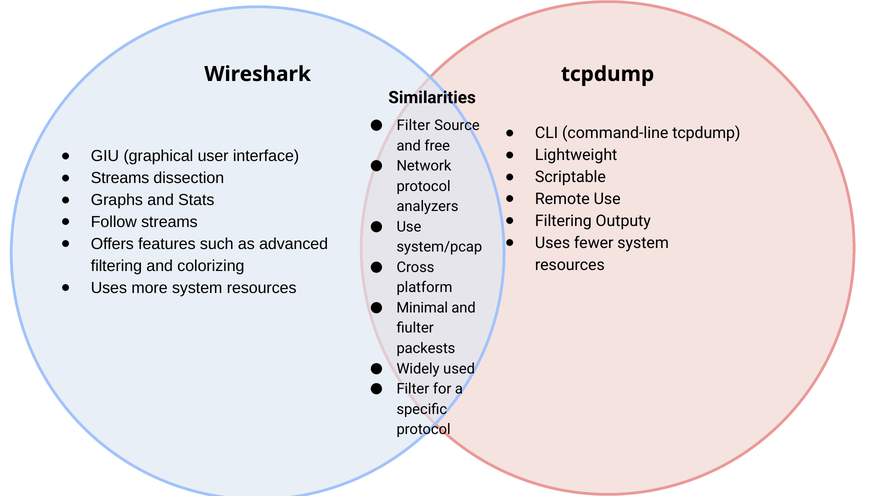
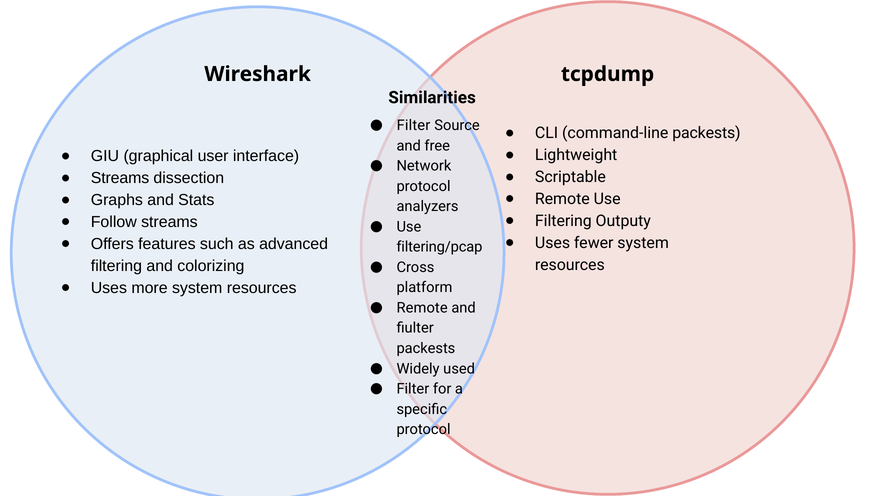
command-line tcpdump: tcpdump -> packests (706, 133)
system/pcap: system/pcap -> filtering/pcap (439, 247)
Minimal: Minimal -> Remote (422, 308)
